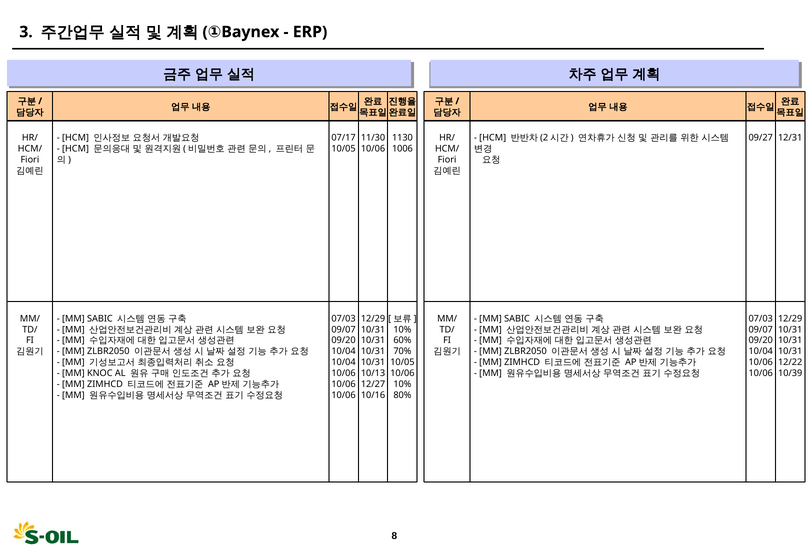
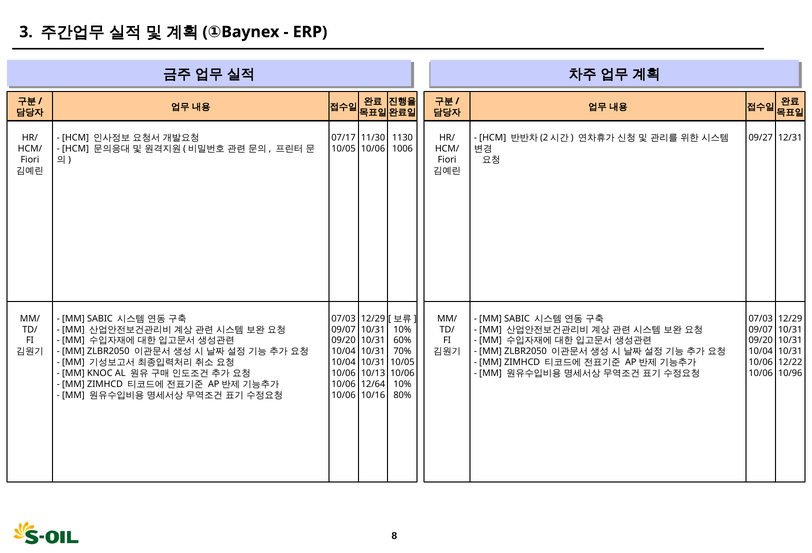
10/39: 10/39 -> 10/96 (790, 374)
12/27: 12/27 -> 12/64 (373, 385)
